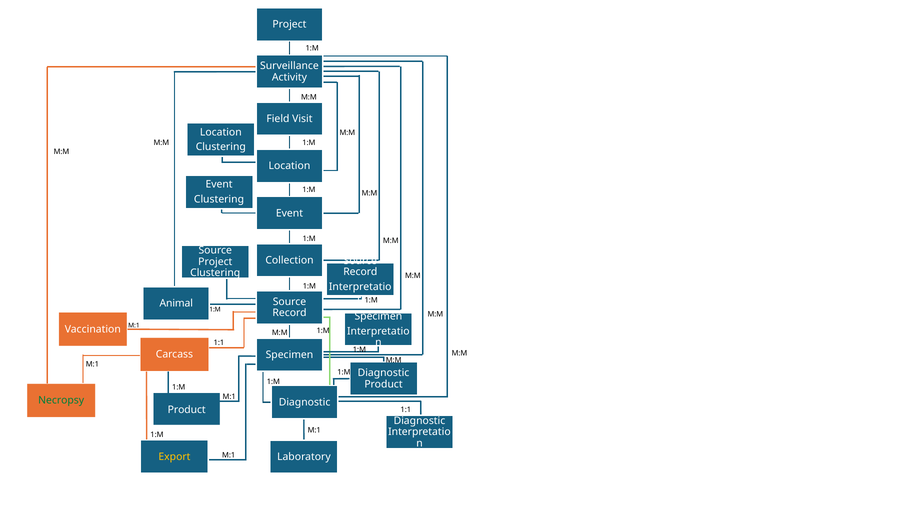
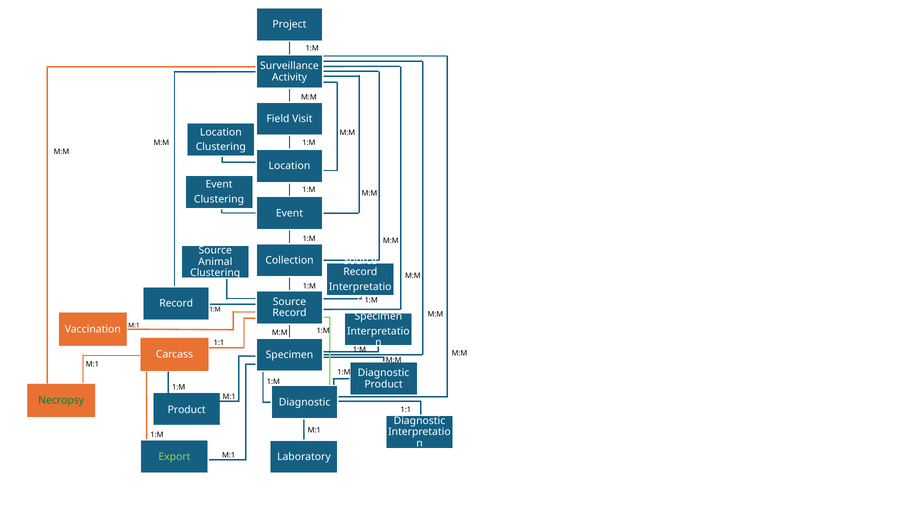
Project: Project -> Animal (215, 262)
Animal: Animal -> Record (176, 304)
Export colour: yellow -> light green (174, 457)
